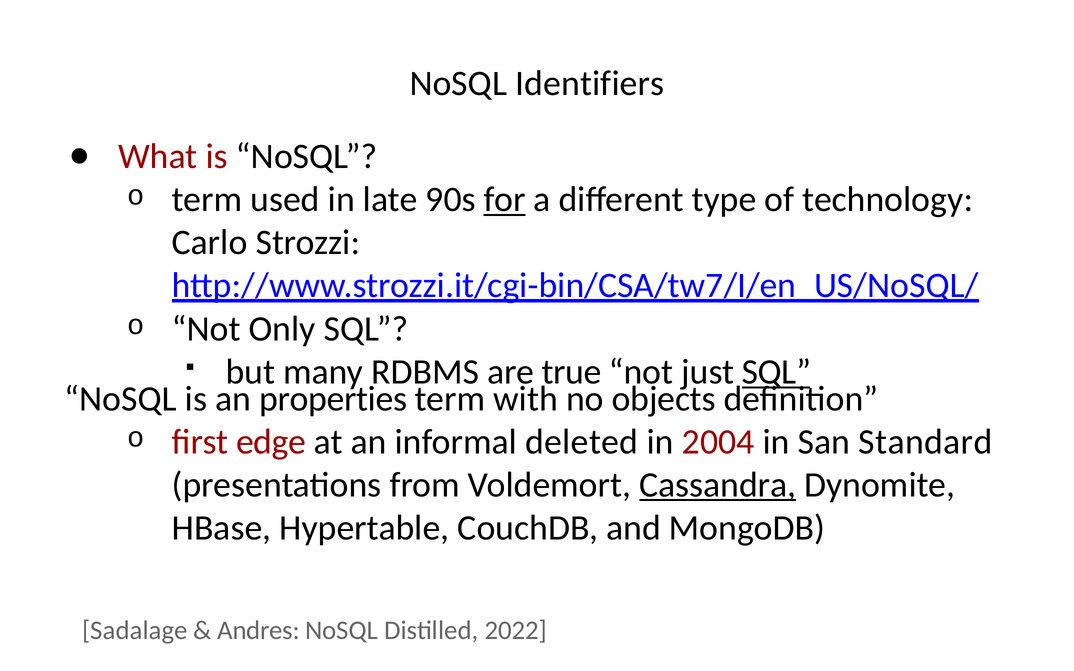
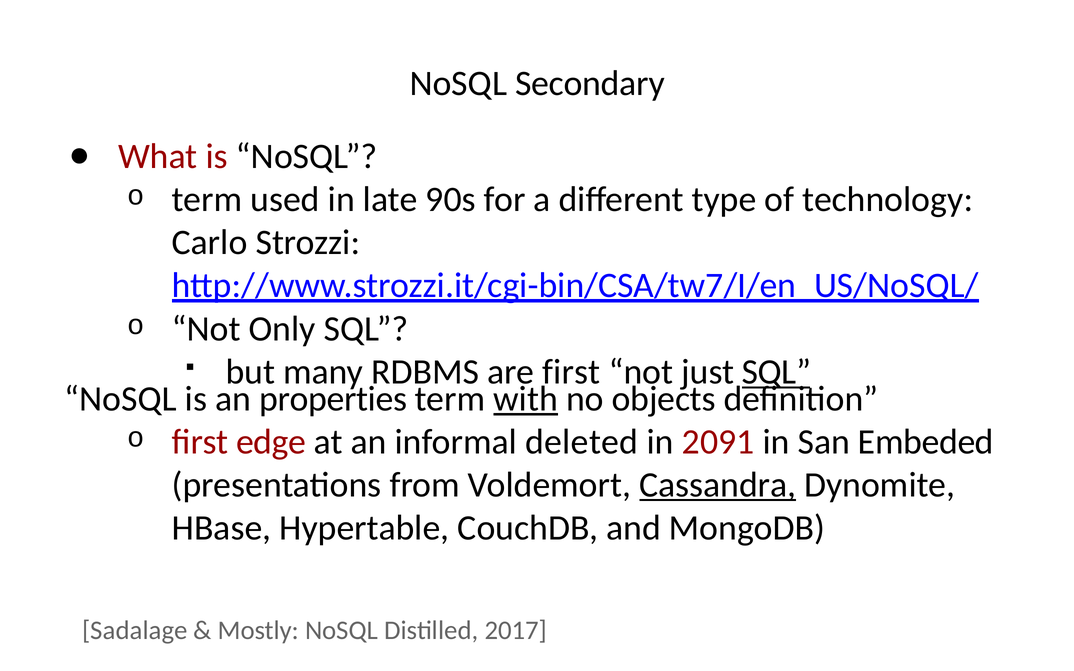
Identifiers: Identifiers -> Secondary (590, 83)
for underline: present -> none (505, 200)
are true: true -> first (571, 372)
with underline: none -> present (526, 399)
2004: 2004 -> 2091 (718, 442)
Standard: Standard -> Embeded (926, 442)
Andres: Andres -> Mostly (258, 631)
2022: 2022 -> 2017 (516, 631)
